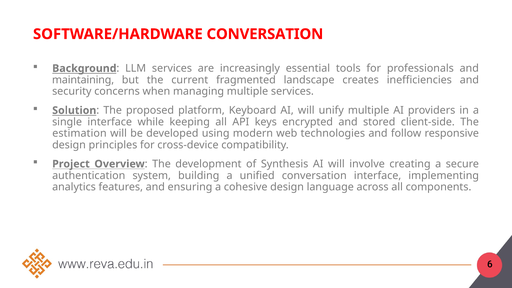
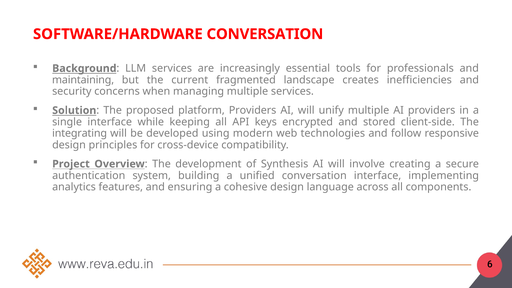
platform Keyboard: Keyboard -> Providers (253, 110)
estimation: estimation -> integrating (80, 133)
